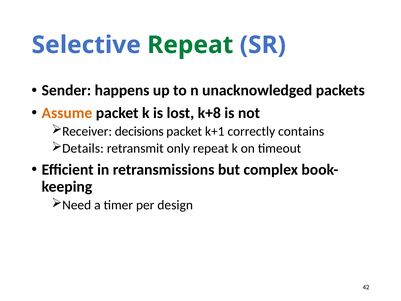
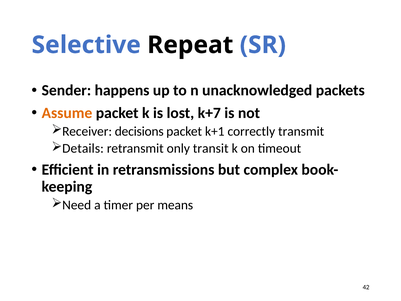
Repeat colour: green -> black (190, 45)
k+8: k+8 -> k+7 (209, 113)
contains: contains -> transmit (301, 131)
only repeat: repeat -> transit (211, 148)
design: design -> means (175, 205)
